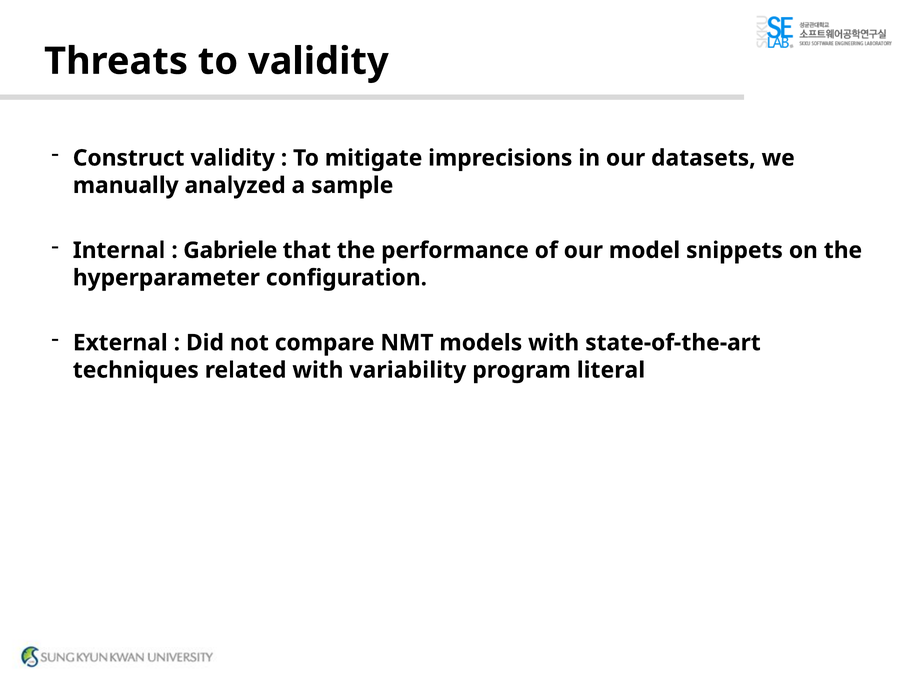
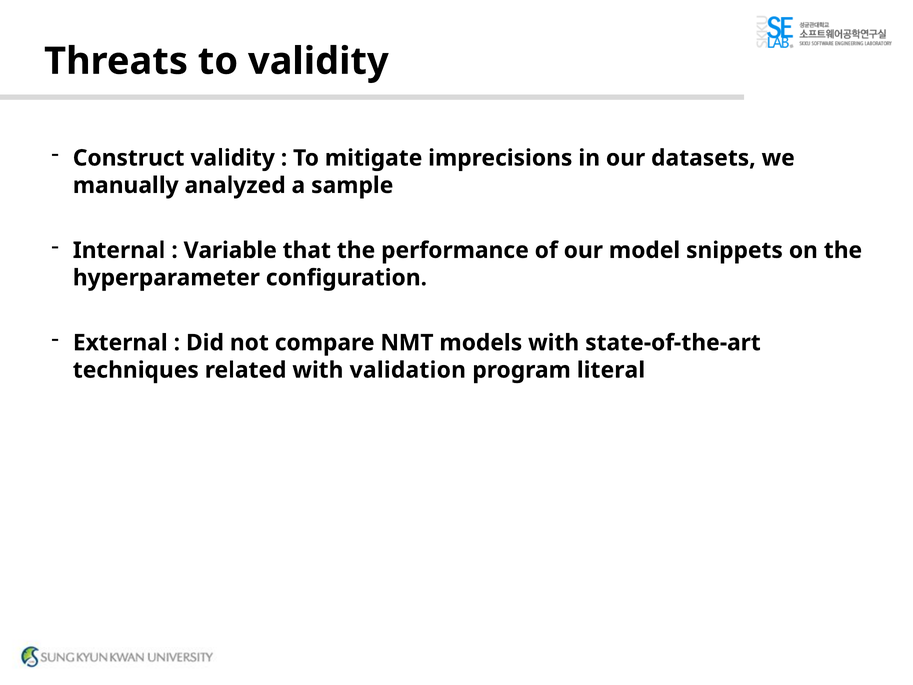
Gabriele: Gabriele -> Variable (230, 250)
variability: variability -> validation (408, 370)
